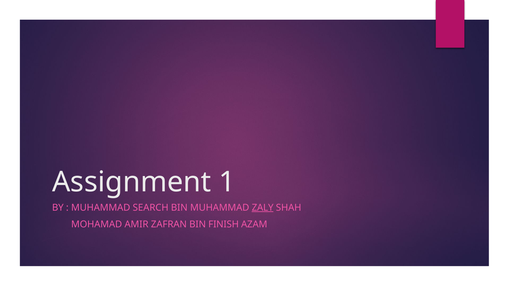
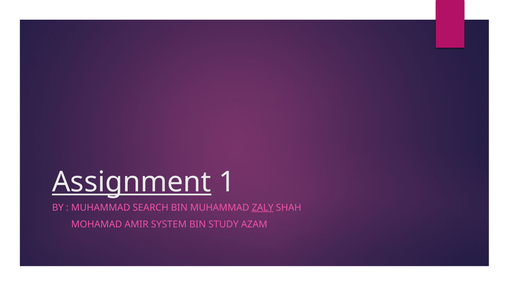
Assignment underline: none -> present (132, 182)
ZAFRAN: ZAFRAN -> SYSTEM (169, 225)
FINISH: FINISH -> STUDY (224, 225)
